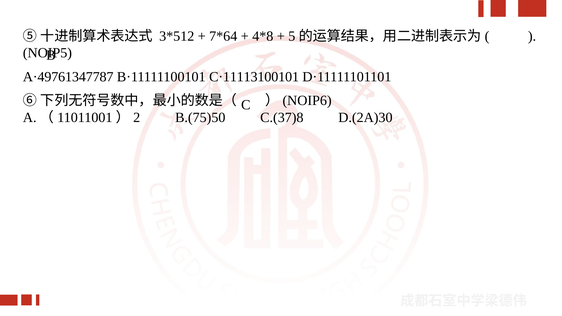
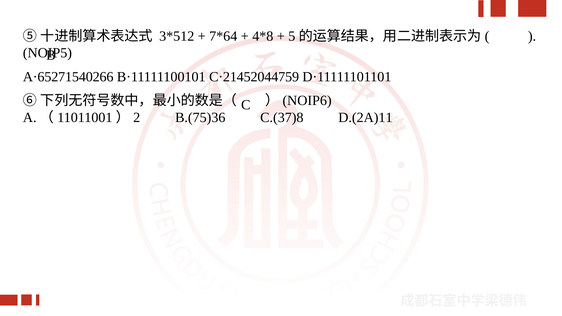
A·49761347787: A·49761347787 -> A·65271540266 (68, 77)
C·11113100101: C·11113100101 -> C·21452044759 (254, 77)
B.(75)50: B.(75)50 -> B.(75)36 (200, 118)
D.(2A)30: D.(2A)30 -> D.(2A)11 (365, 118)
